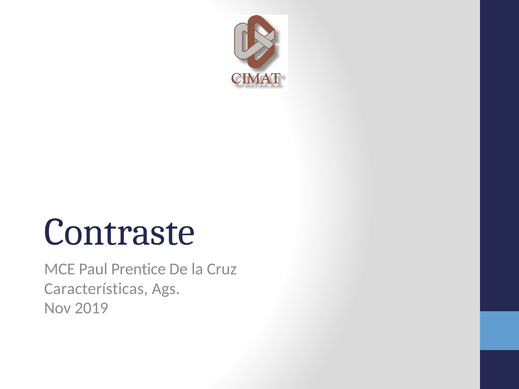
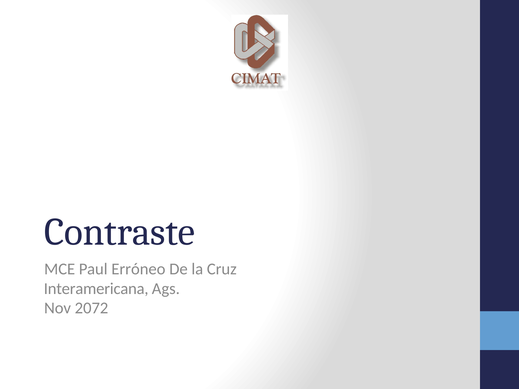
Prentice: Prentice -> Erróneo (138, 269)
Características: Características -> Interamericana (96, 289)
2019: 2019 -> 2072 (91, 308)
